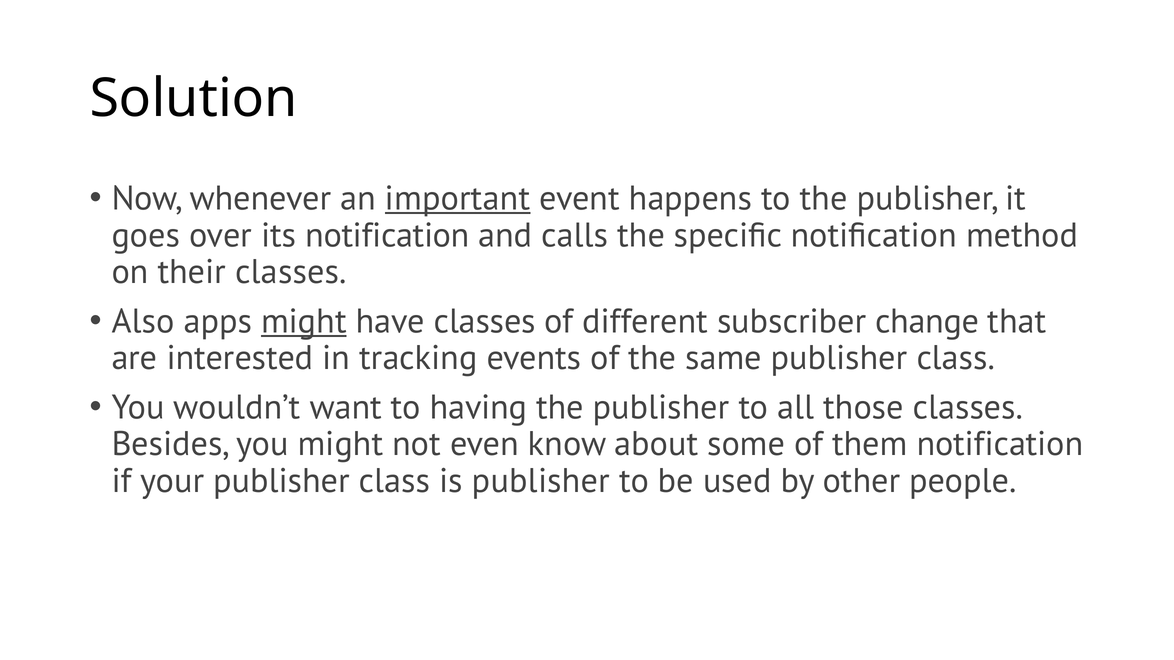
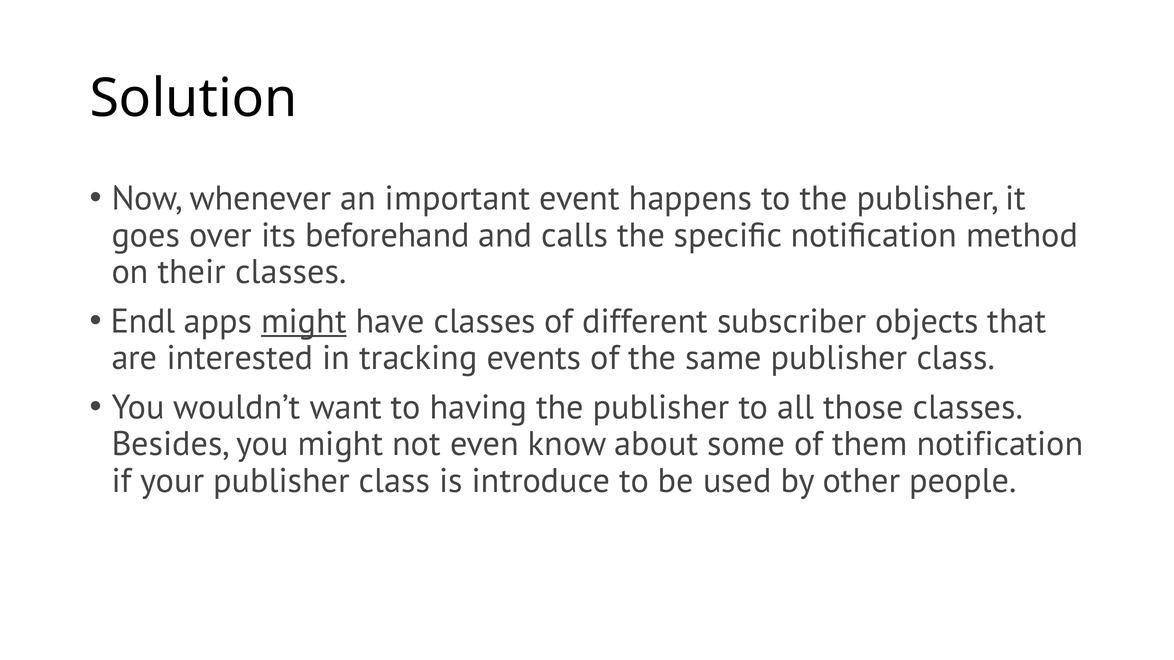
important underline: present -> none (458, 198)
its notification: notification -> beforehand (387, 235)
Also: Also -> Endl (143, 321)
change: change -> objects (927, 321)
is publisher: publisher -> introduce (541, 481)
